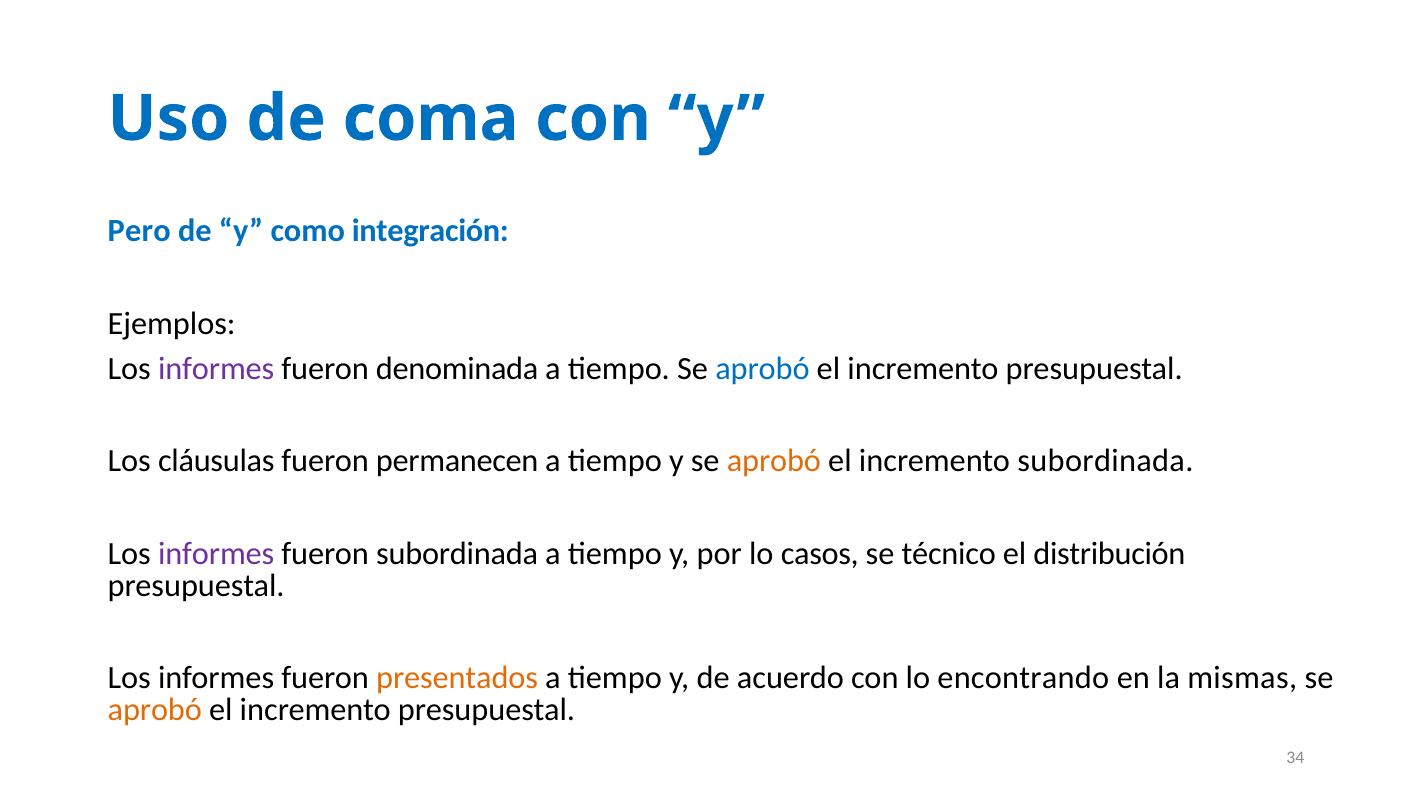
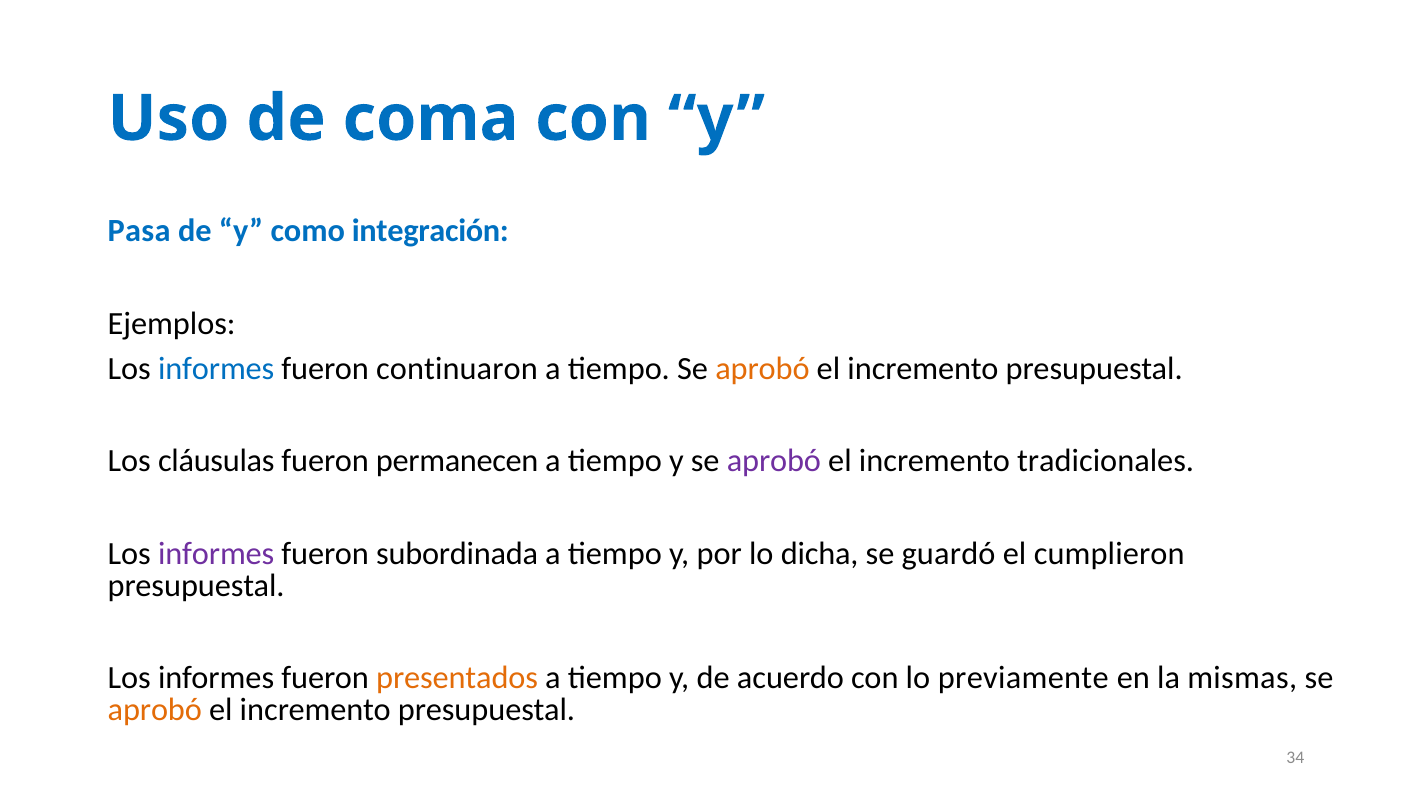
Pero: Pero -> Pasa (139, 231)
informes colour: purple -> blue (216, 369)
denominada: denominada -> continuaron (457, 369)
aprobó colour: blue -> orange (762, 369)
aprobó colour: orange -> purple (774, 461)
incremento subordinada: subordinada -> tradicionales (1106, 461)
casos: casos -> dicha (820, 554)
técnico: técnico -> guardó (949, 554)
distribución: distribución -> cumplieron (1109, 554)
encontrando: encontrando -> previamente (1023, 678)
